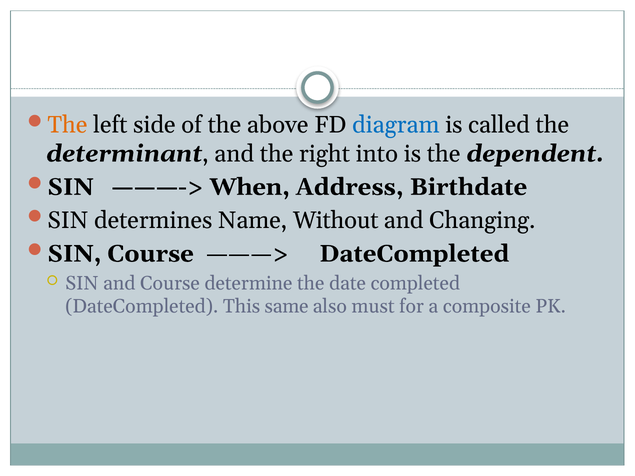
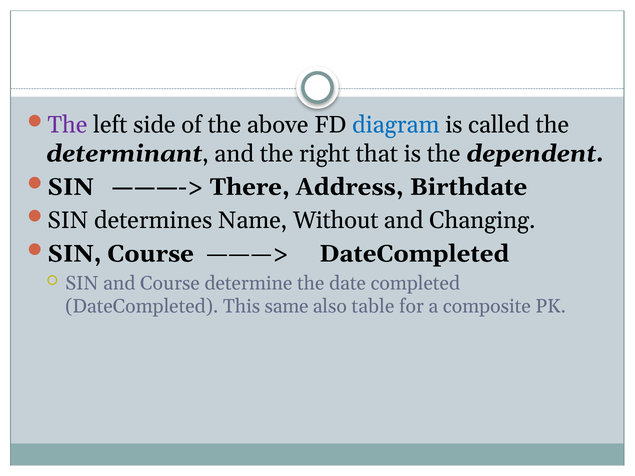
The colour: orange -> purple (67, 125)
into: into -> that (377, 154)
When: When -> There (250, 187)
must: must -> table (373, 307)
